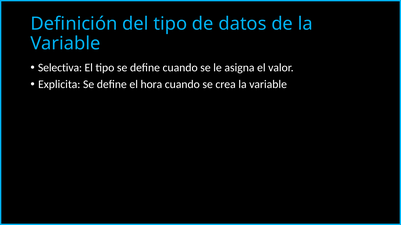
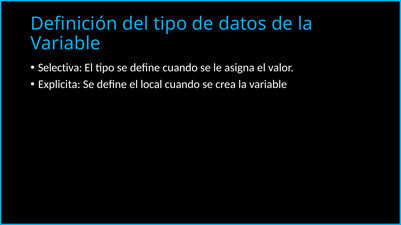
hora: hora -> local (151, 85)
